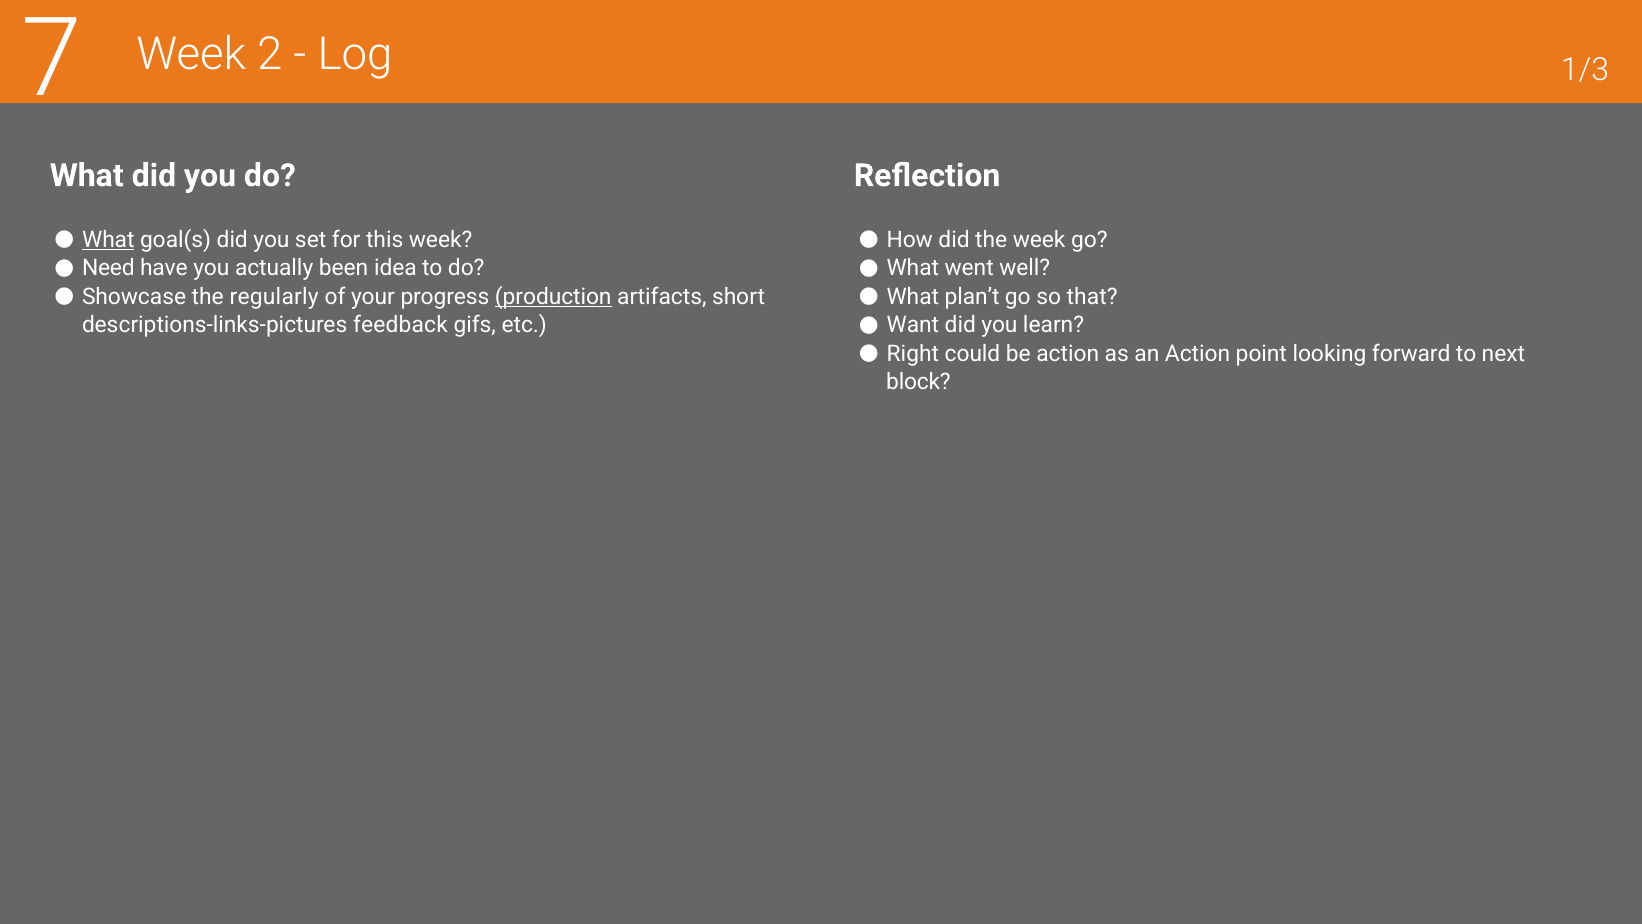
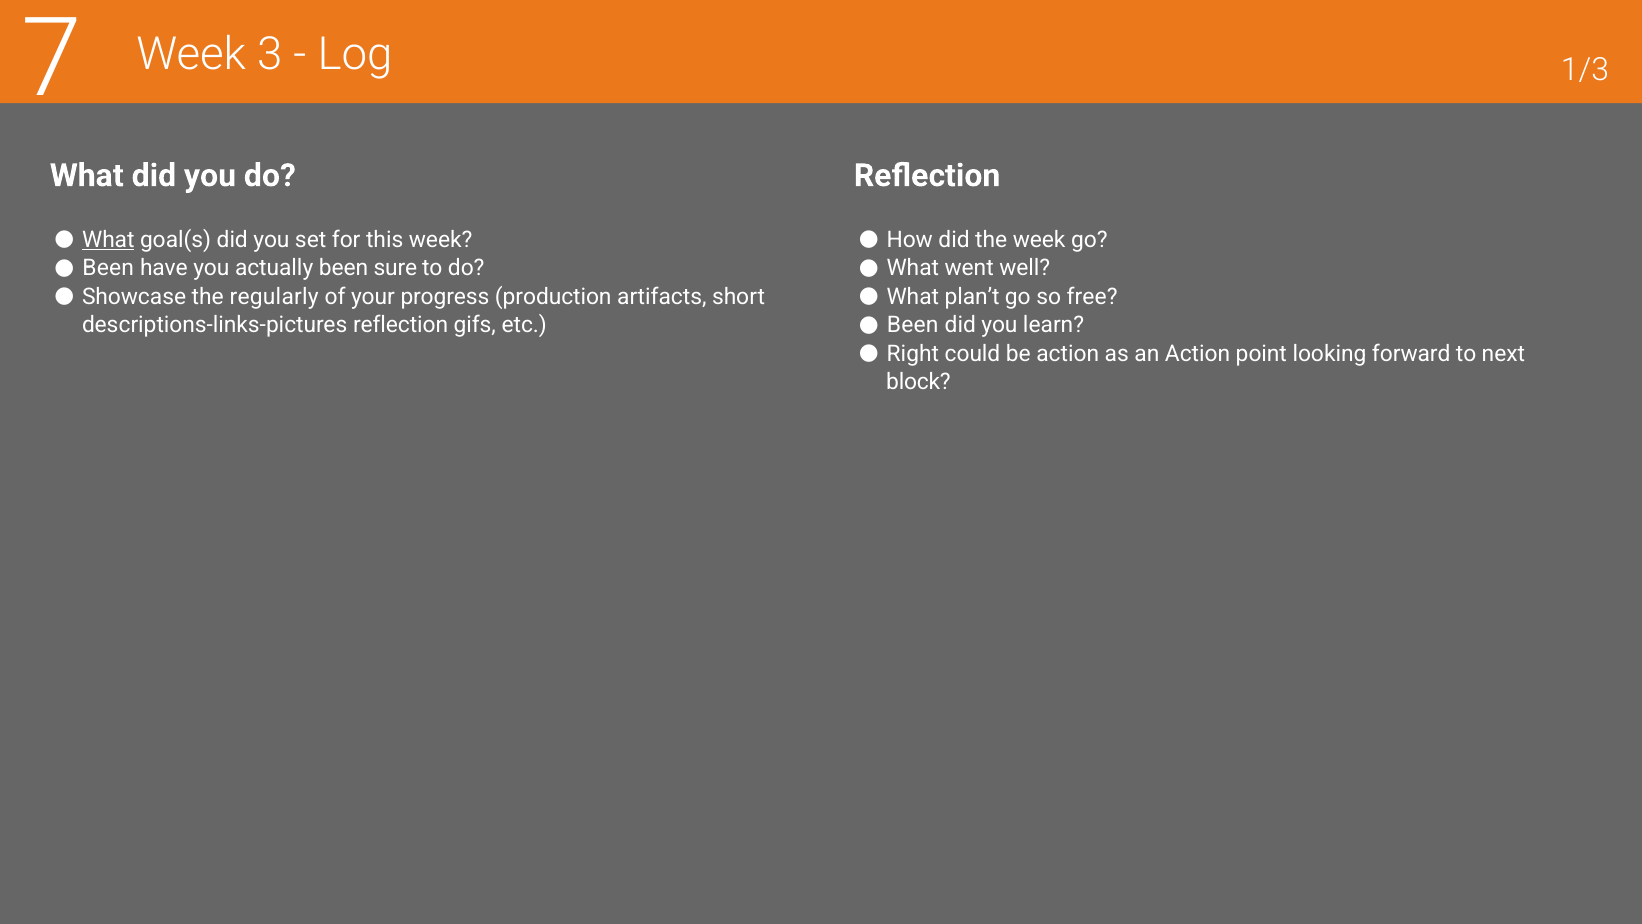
2: 2 -> 3 (270, 55)
Need: Need -> Been (108, 268)
idea: idea -> sure (395, 268)
production underline: present -> none (553, 297)
that: that -> free (1092, 297)
Want: Want -> Been (913, 325)
descriptions-links-pictures feedback: feedback -> reflection (401, 325)
